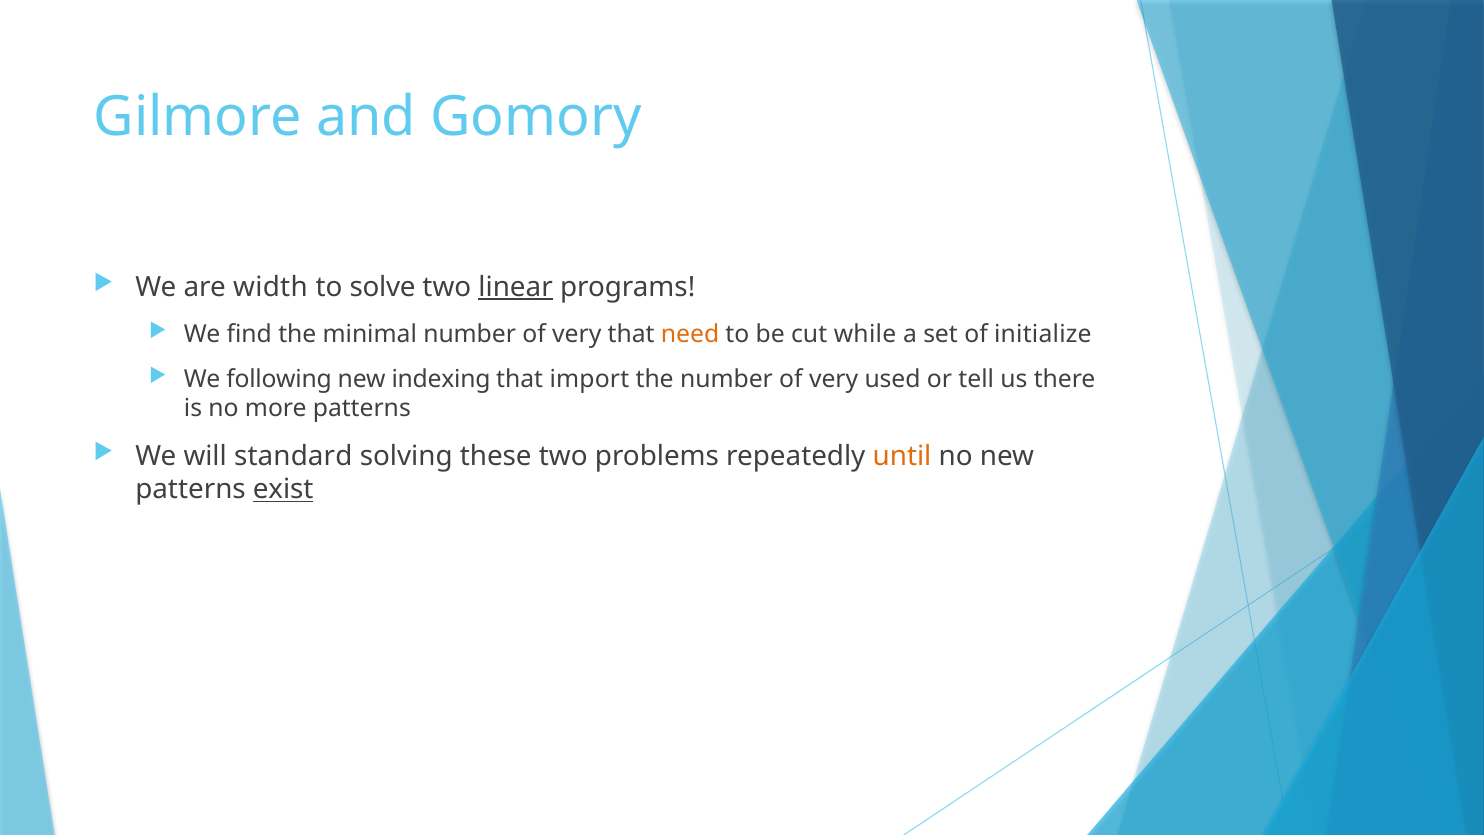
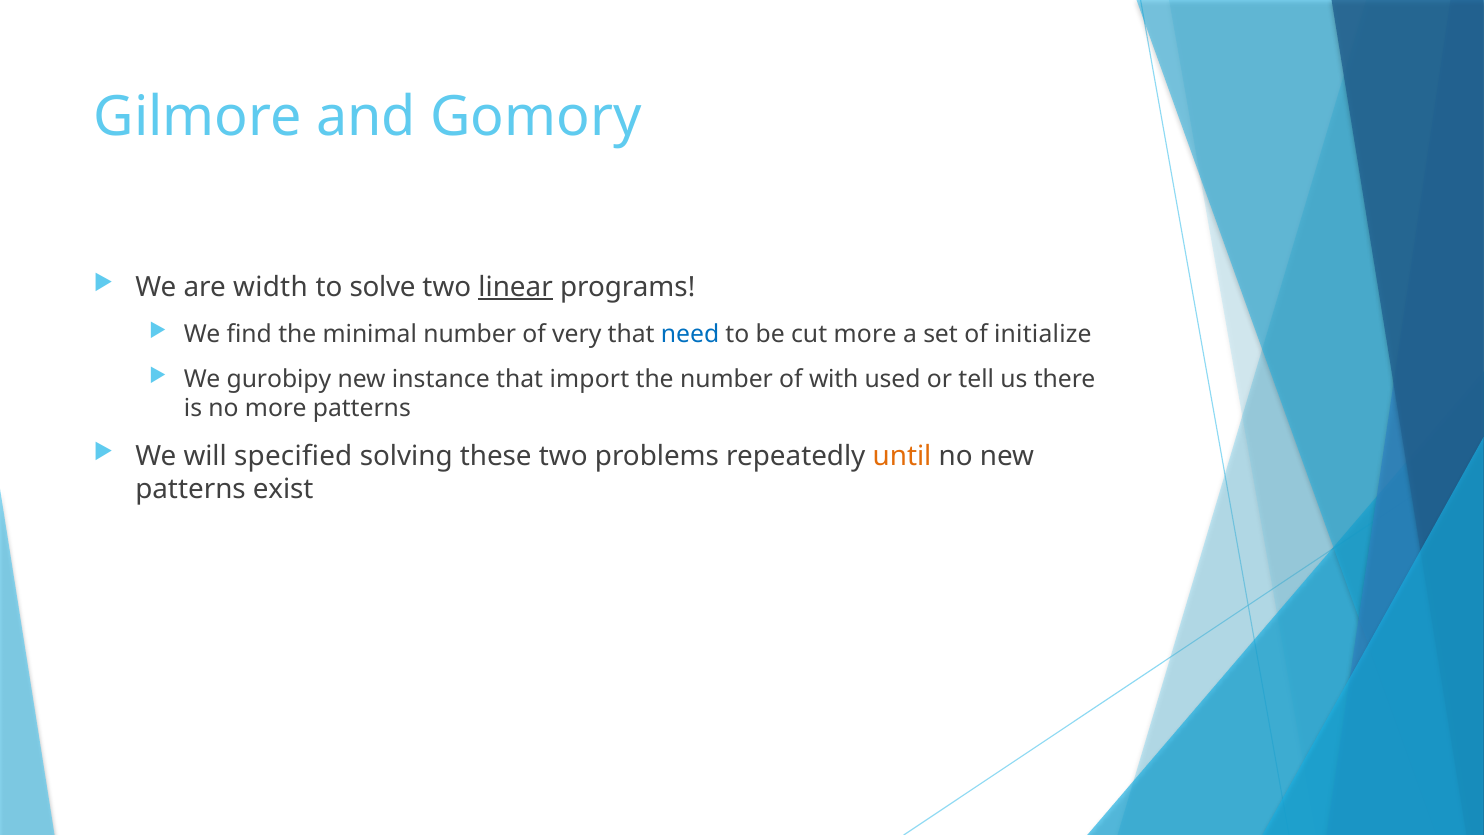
need colour: orange -> blue (690, 334)
cut while: while -> more (865, 334)
following: following -> gurobipy (279, 379)
indexing: indexing -> instance (441, 379)
the number of very: very -> with (834, 379)
standard: standard -> specified (293, 456)
exist underline: present -> none (283, 489)
